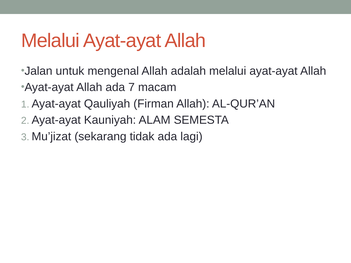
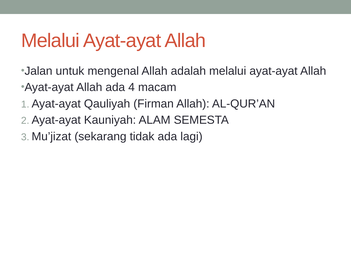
7: 7 -> 4 (132, 87)
